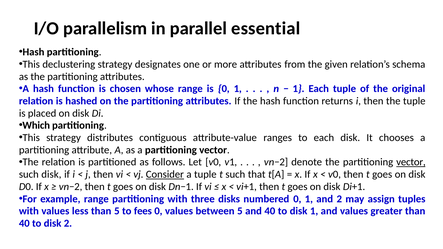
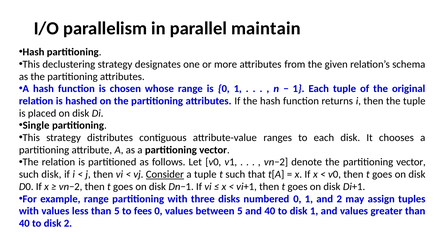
essential: essential -> maintain (266, 28)
Which: Which -> Single (36, 126)
vector underline: present -> none (411, 162)
